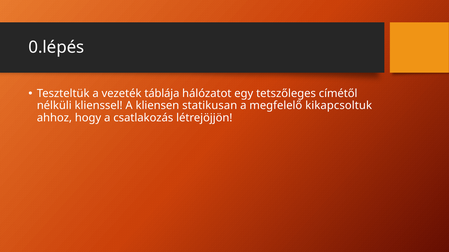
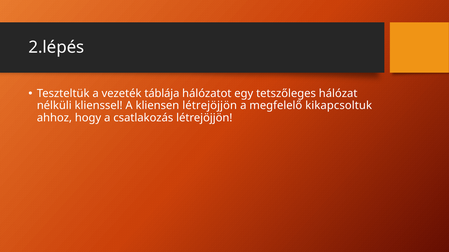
0.lépés: 0.lépés -> 2.lépés (56, 48)
címétől: címétől -> hálózat (338, 94)
kliensen statikusan: statikusan -> létrejöjjön (210, 106)
